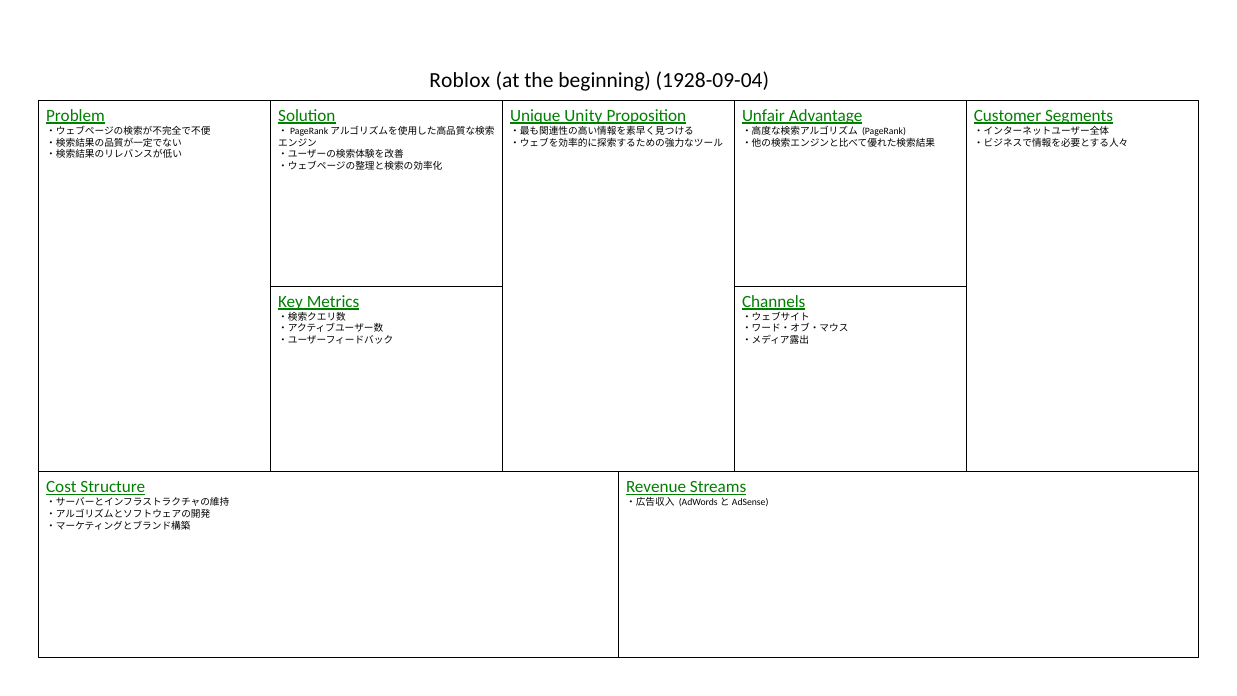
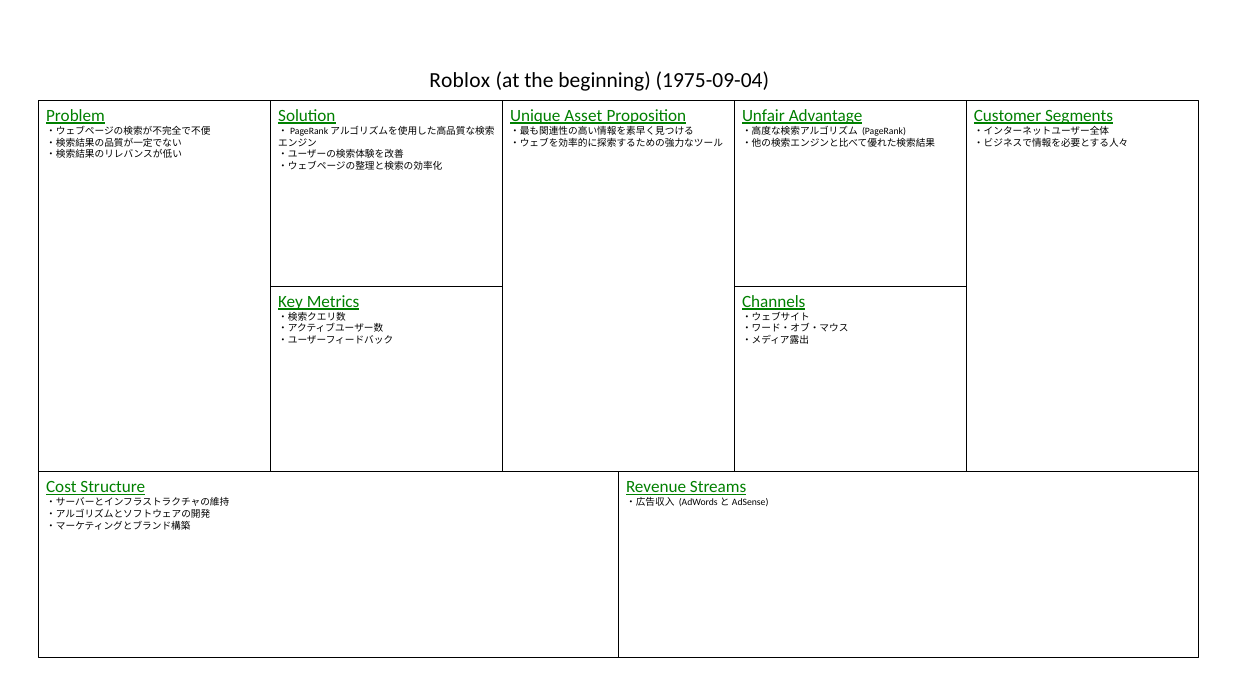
1928-09-04: 1928-09-04 -> 1975-09-04 (712, 80)
Unity: Unity -> Asset (583, 116)
